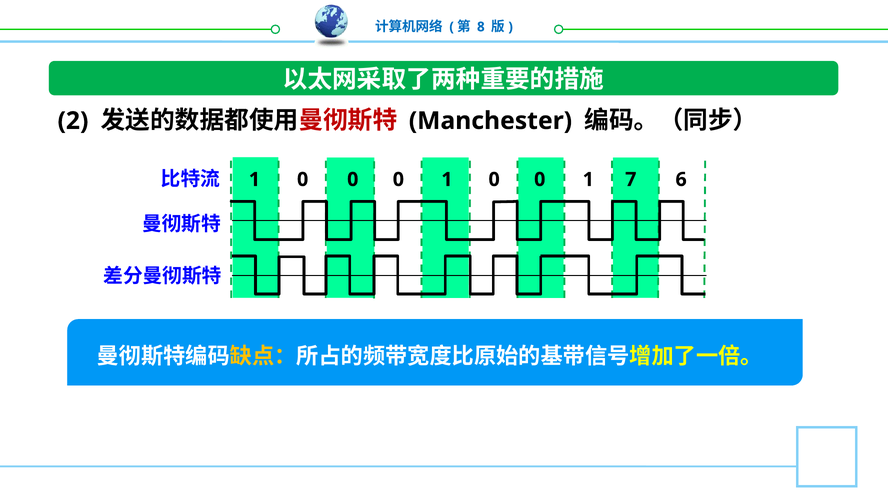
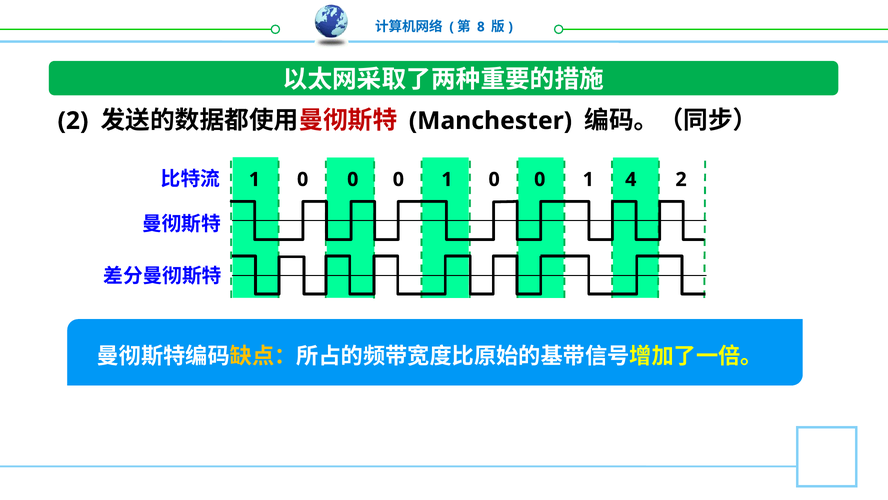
7: 7 -> 4 (631, 179)
1 6: 6 -> 2 (681, 179)
